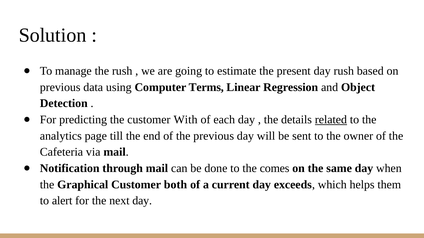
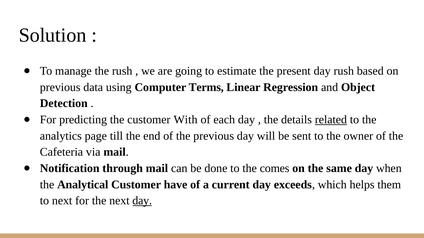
Graphical: Graphical -> Analytical (83, 185)
both: both -> have (176, 185)
to alert: alert -> next (62, 201)
day underline: none -> present (142, 201)
